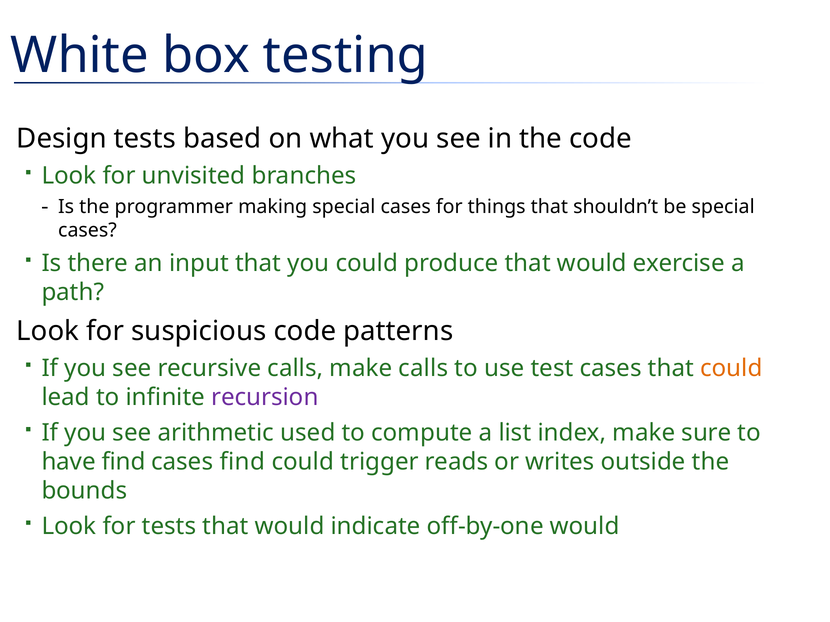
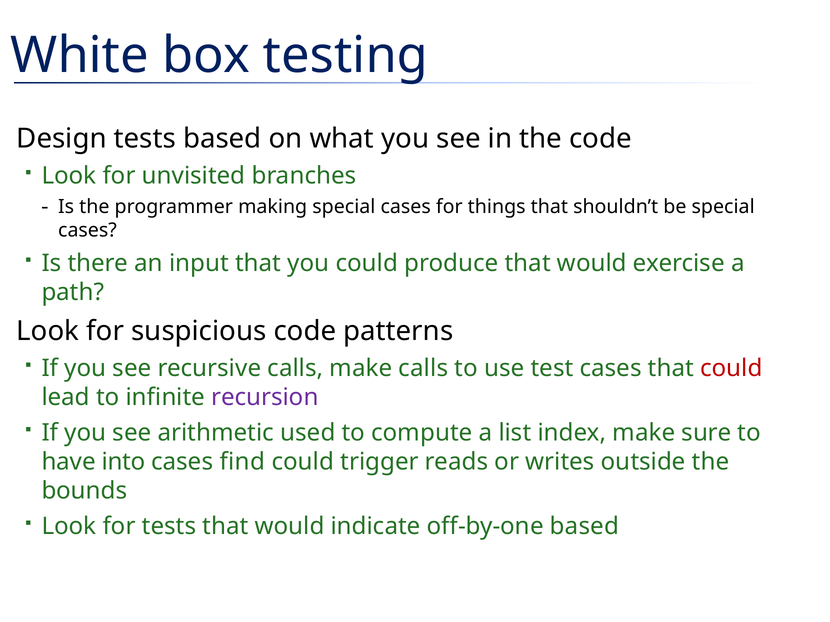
could colour: orange -> red (731, 369)
have find: find -> into (124, 462)
off-by-one would: would -> based (585, 527)
